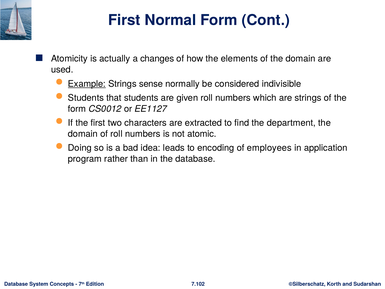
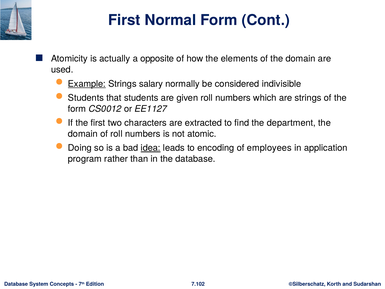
changes: changes -> opposite (157, 59)
sense: sense -> salary (151, 84)
idea underline: none -> present (151, 148)
